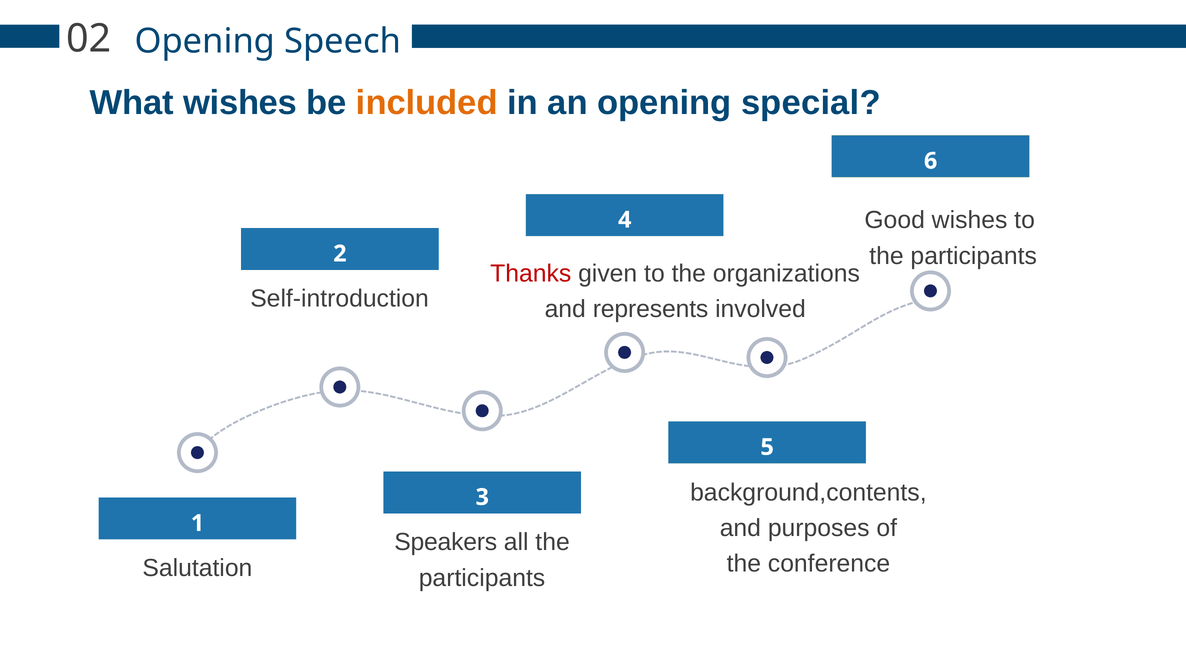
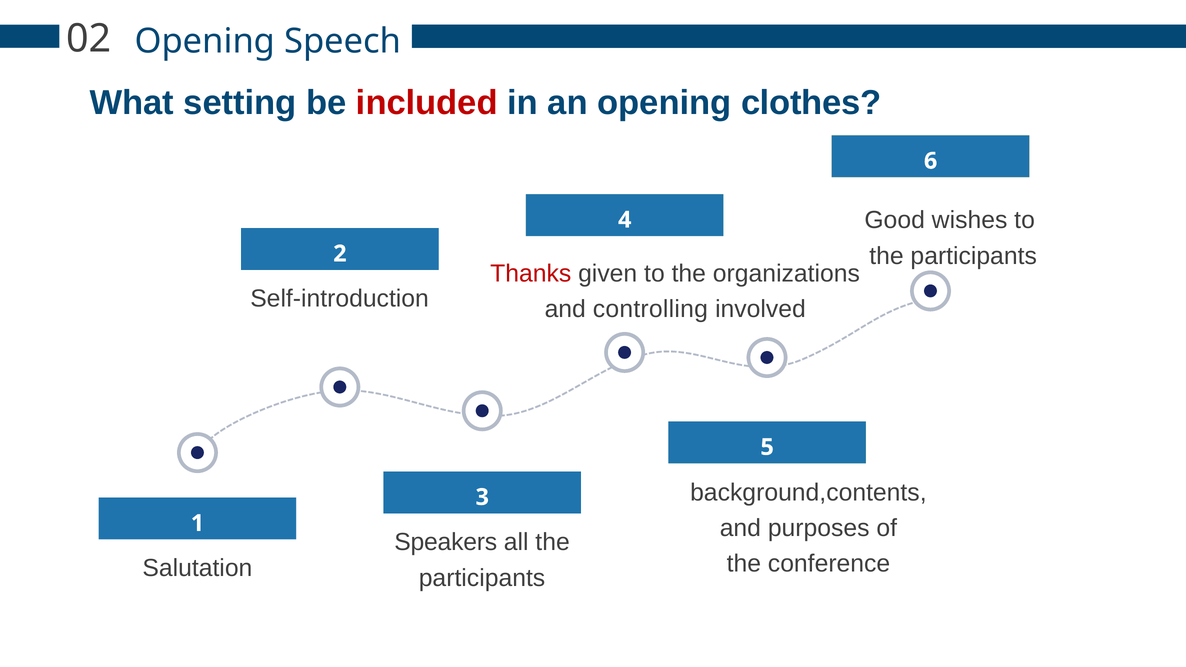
What wishes: wishes -> setting (240, 103)
included colour: orange -> red (427, 103)
special: special -> clothes (811, 103)
represents: represents -> controlling (650, 309)
